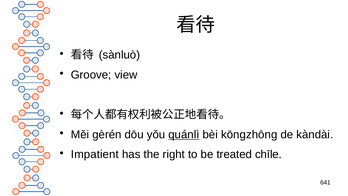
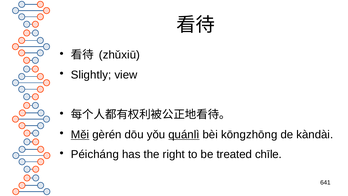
sànluò: sànluò -> zhǔxiū (119, 55)
Groove: Groove -> Slightly (91, 75)
Měi underline: none -> present (80, 134)
Impatient: Impatient -> Péicháng (95, 154)
